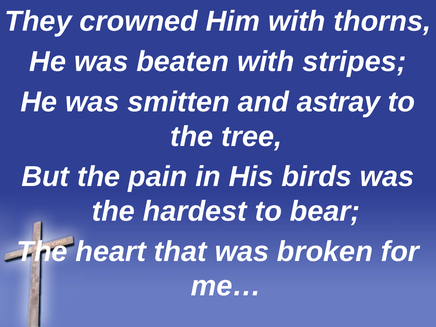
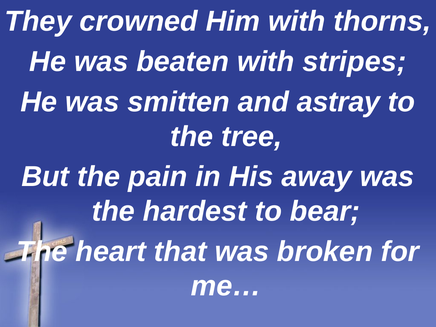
birds: birds -> away (317, 177)
